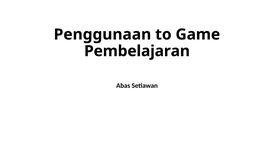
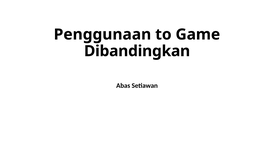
Pembelajaran: Pembelajaran -> Dibandingkan (137, 51)
